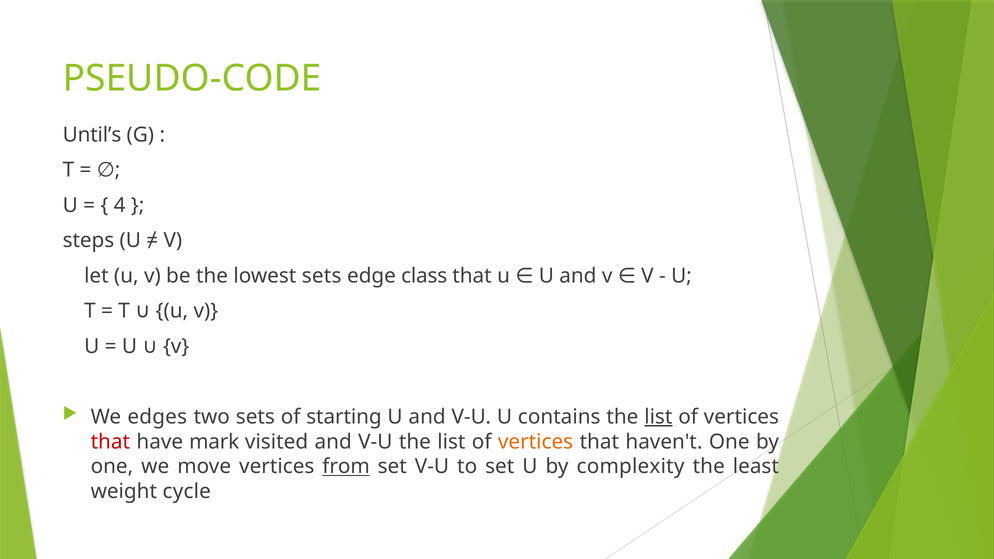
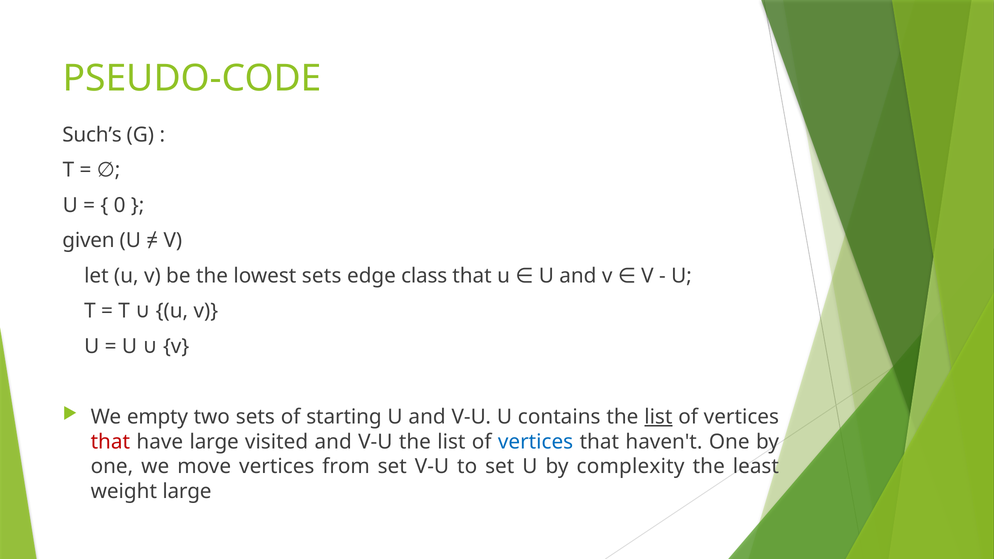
Until’s: Until’s -> Such’s (92, 135)
4: 4 -> 0 (120, 205)
steps: steps -> given (89, 241)
edges: edges -> empty (157, 417)
have mark: mark -> large (214, 442)
vertices colour: orange -> blue (536, 442)
from underline: present -> none (346, 467)
weight cycle: cycle -> large (187, 492)
